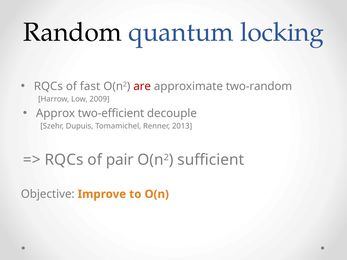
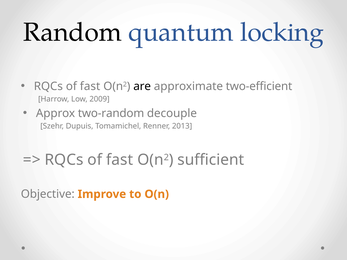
are colour: red -> black (142, 86)
two-random: two-random -> two-efficient (259, 86)
two-efficient: two-efficient -> two-random (111, 113)
pair: pair -> fast (120, 160)
